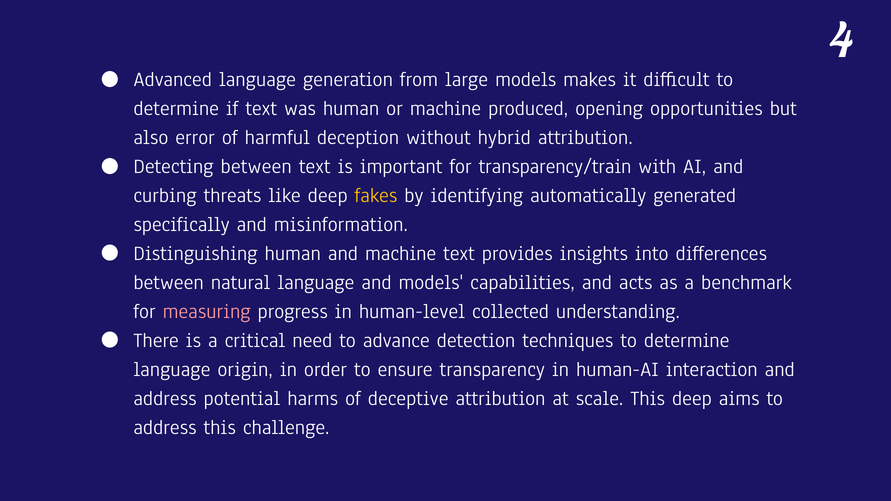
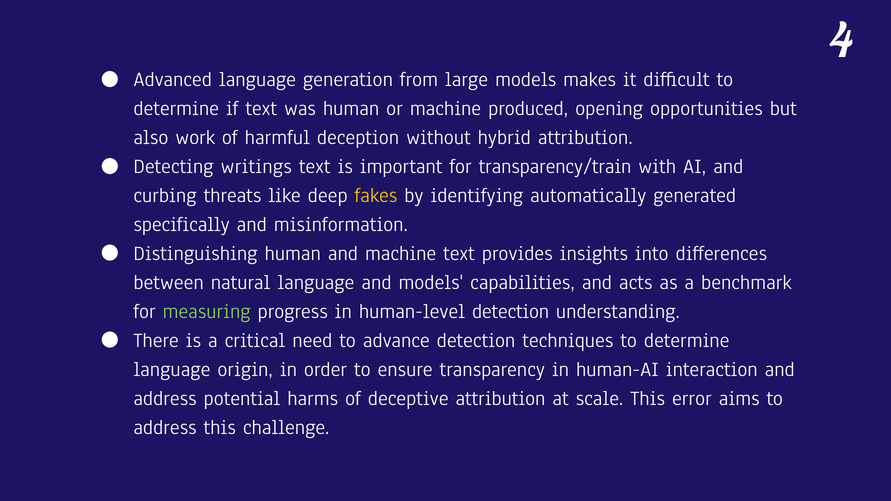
error: error -> work (195, 137)
Detecting between: between -> writings (256, 166)
measuring colour: pink -> light green (207, 311)
human-level collected: collected -> detection (511, 311)
This deep: deep -> error (692, 398)
